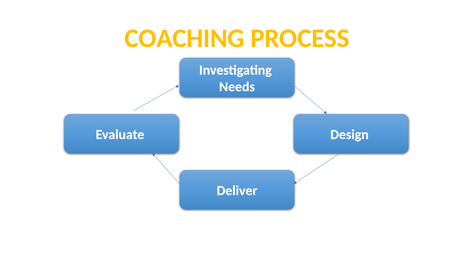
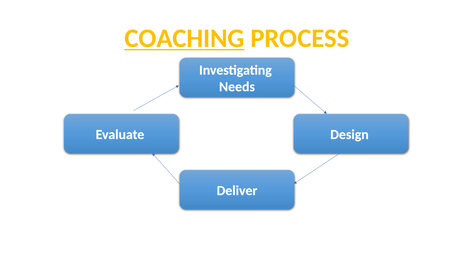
COACHING underline: none -> present (184, 38)
